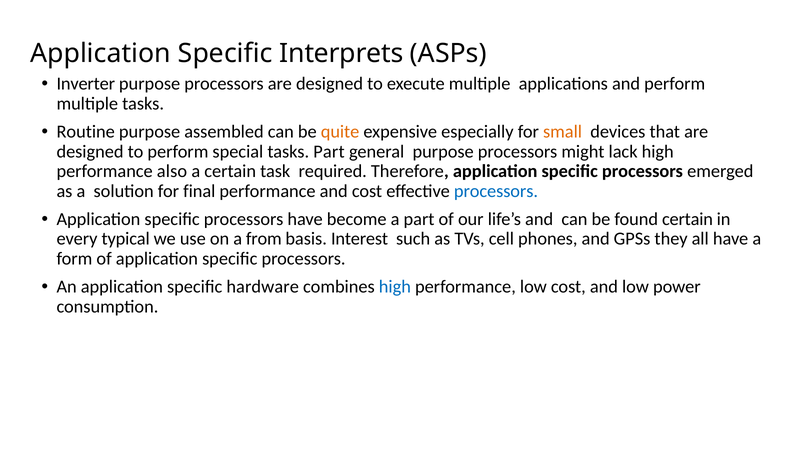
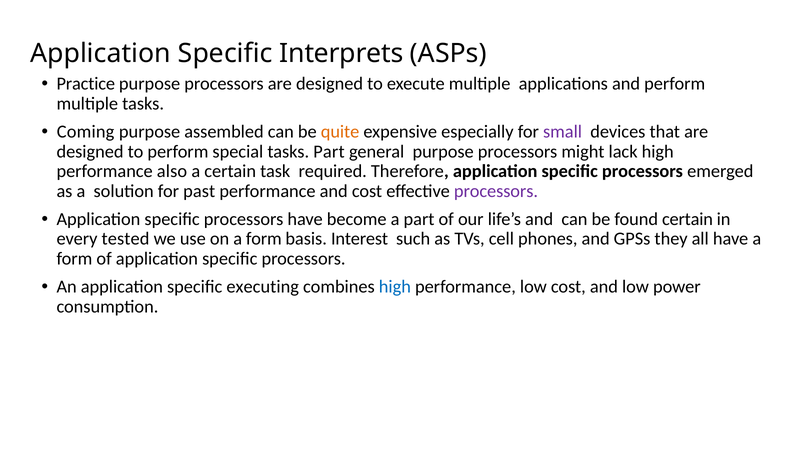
Inverter: Inverter -> Practice (86, 84)
Routine: Routine -> Coming (86, 132)
small colour: orange -> purple (563, 132)
final: final -> past (199, 191)
processors colour: blue -> purple (496, 191)
typical: typical -> tested (126, 239)
on a from: from -> form (264, 239)
hardware: hardware -> executing (263, 287)
